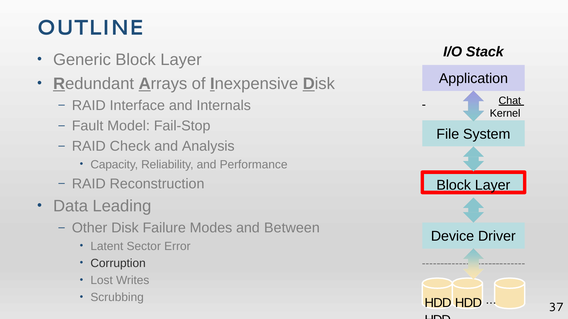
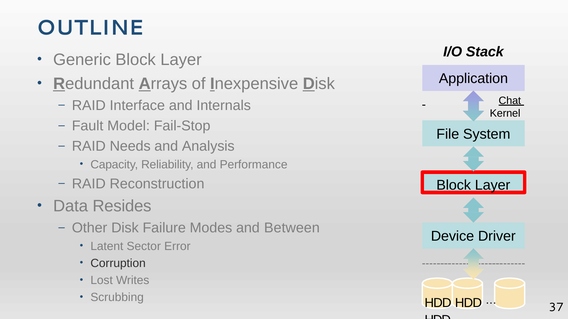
Check: Check -> Needs (130, 147)
Leading: Leading -> Resides (122, 207)
